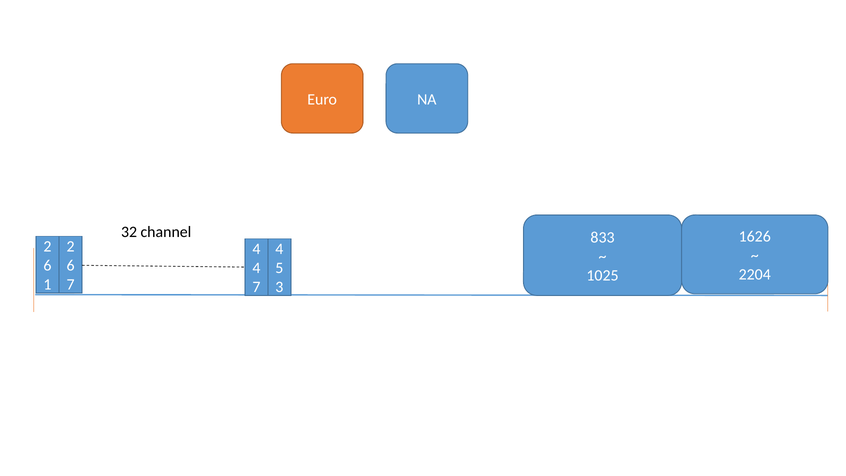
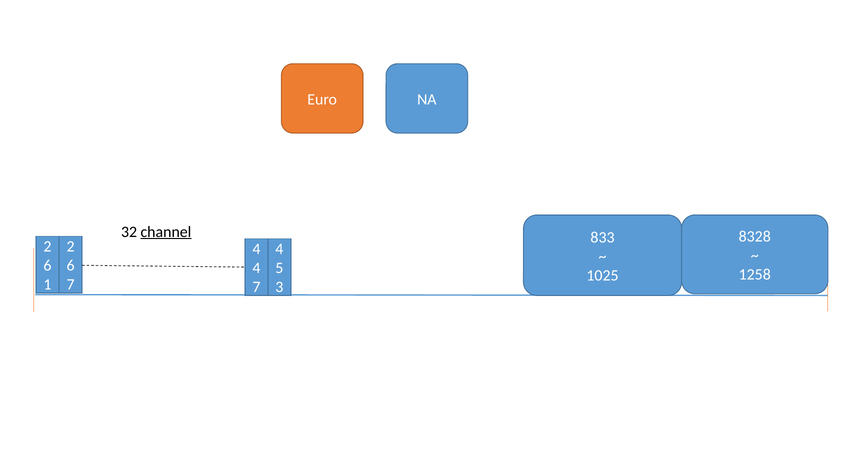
channel underline: none -> present (166, 232)
1626: 1626 -> 8328 (755, 236)
2204: 2204 -> 1258 (755, 274)
